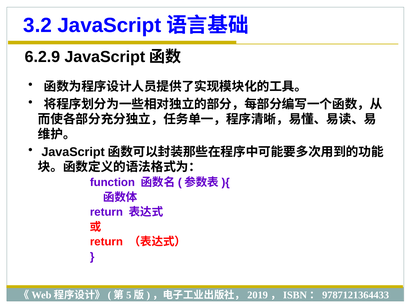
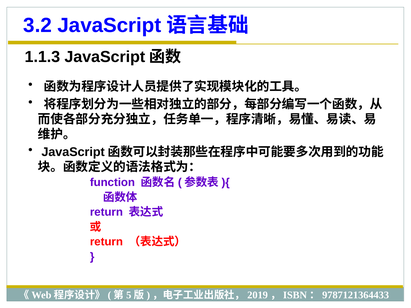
6.2.9: 6.2.9 -> 1.1.3 (42, 57)
